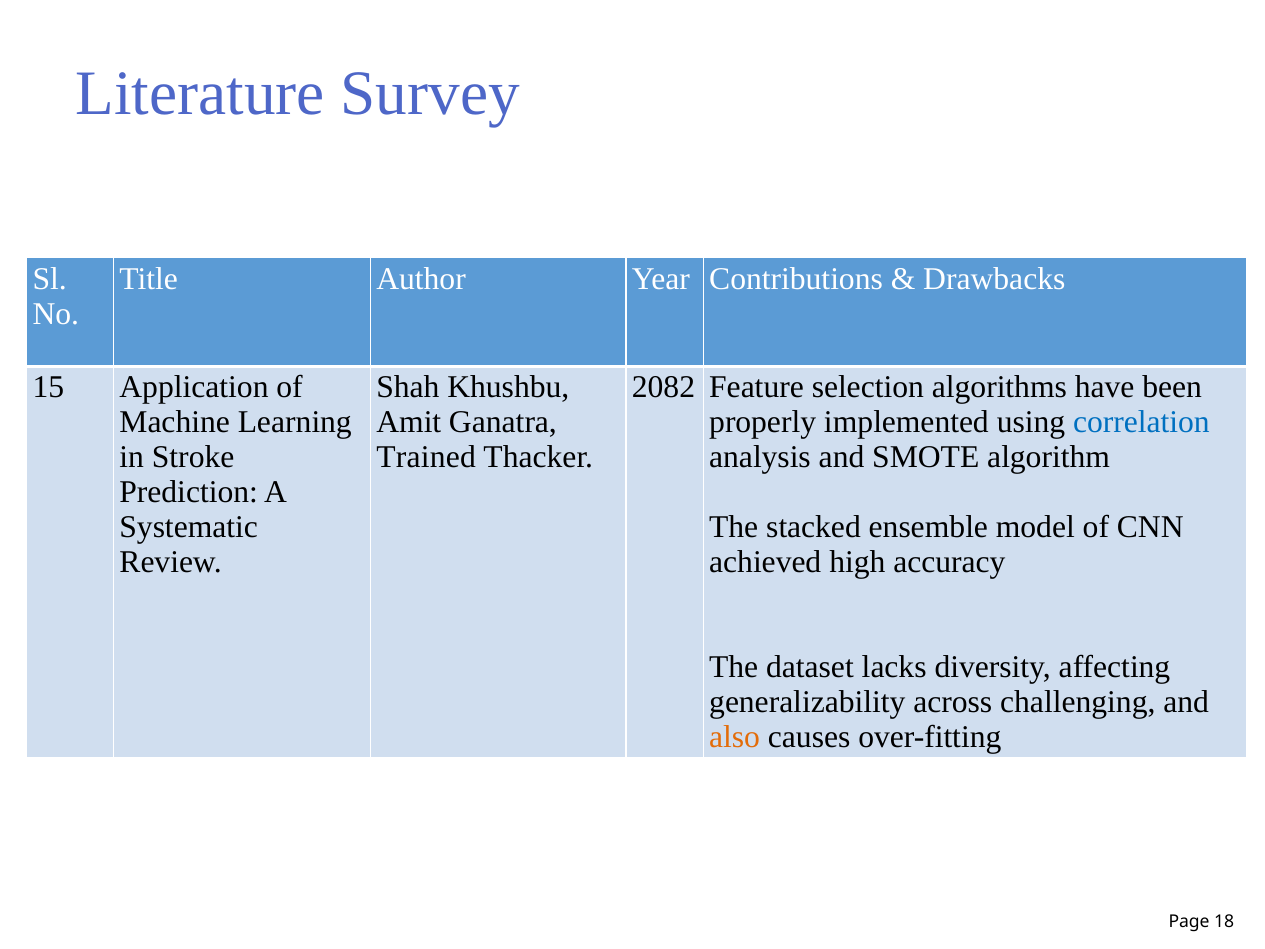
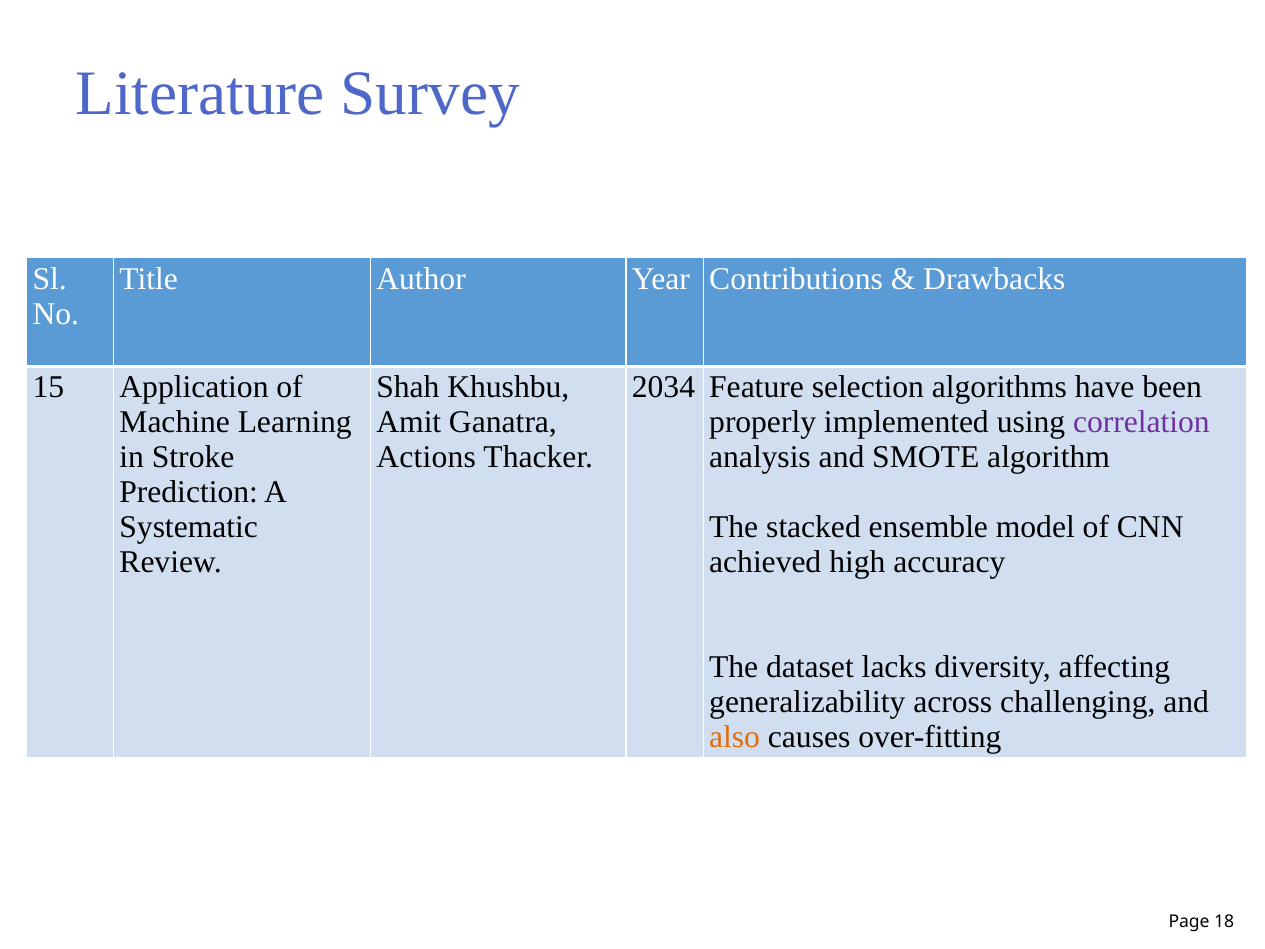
2082: 2082 -> 2034 (663, 387)
correlation colour: blue -> purple (1141, 422)
Trained: Trained -> Actions (426, 457)
